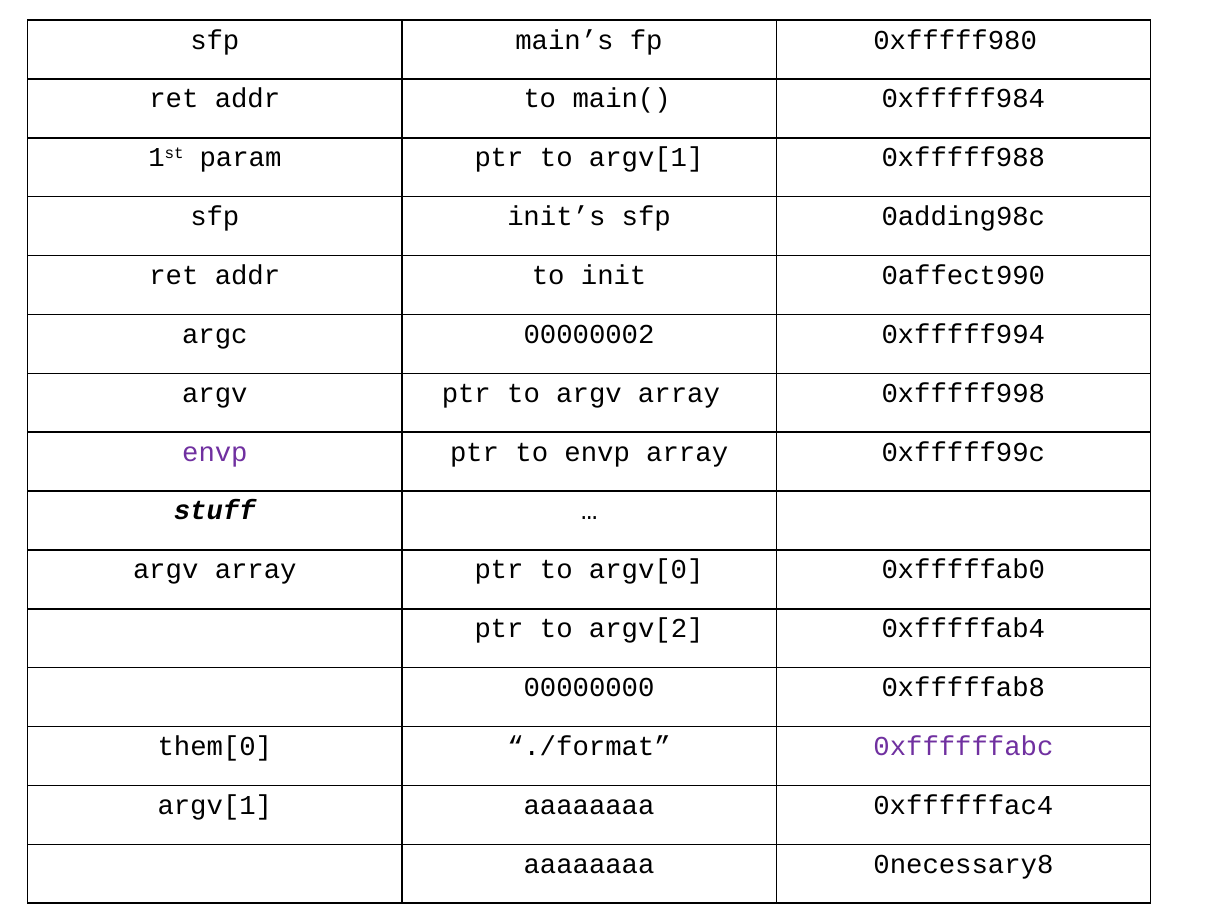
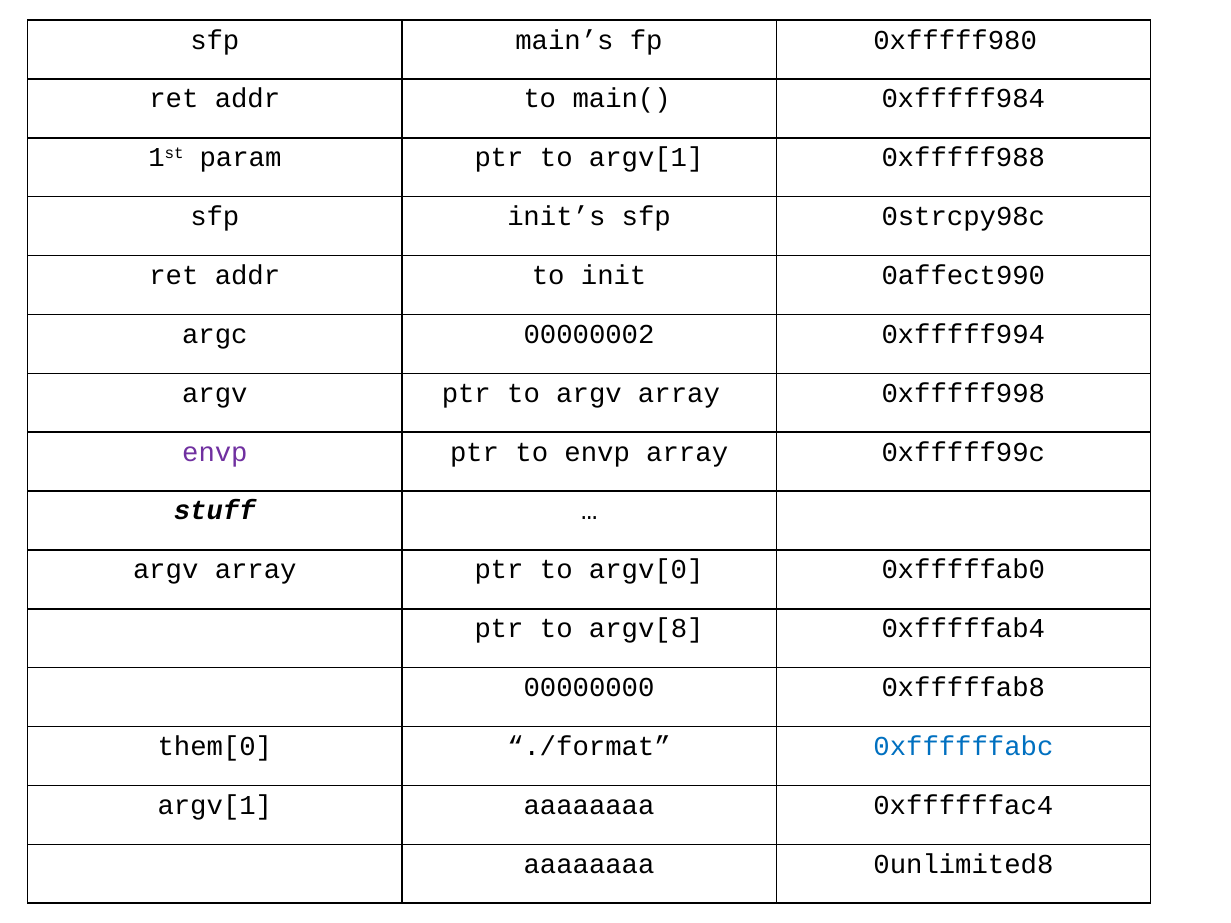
0adding98c: 0adding98c -> 0strcpy98c (963, 217)
argv[2: argv[2 -> argv[8 (646, 629)
0xffffffabc colour: purple -> blue (963, 747)
0necessary8: 0necessary8 -> 0unlimited8 (963, 864)
